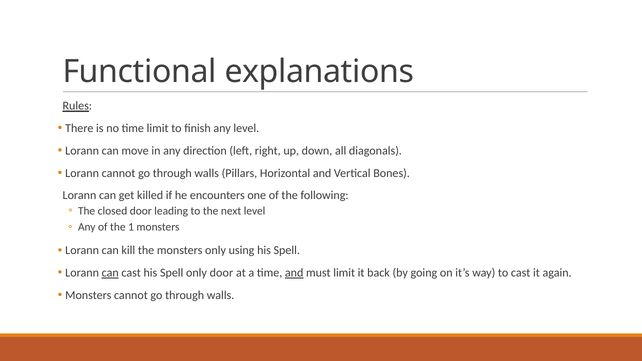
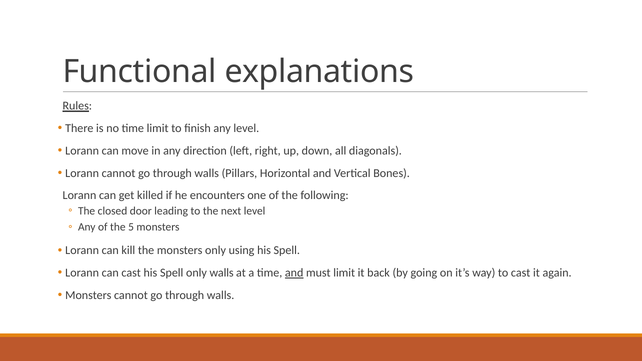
1: 1 -> 5 (131, 227)
can underline: present -> none (110, 273)
only door: door -> walls (222, 273)
